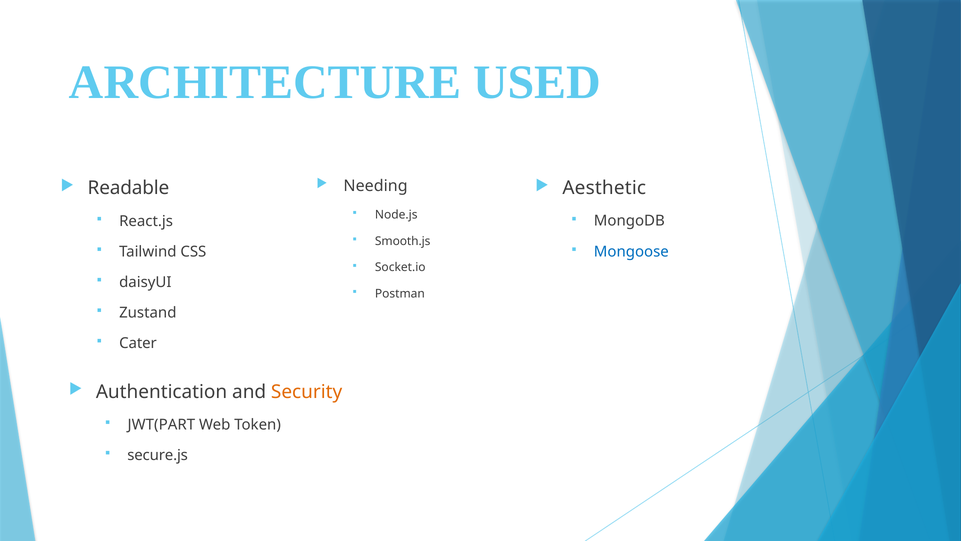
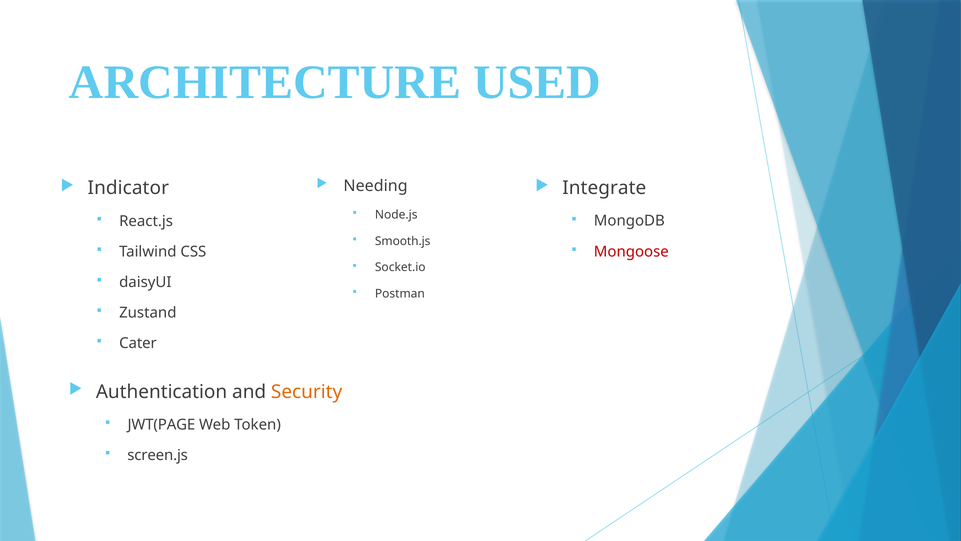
Readable: Readable -> Indicator (128, 188)
Aesthetic: Aesthetic -> Integrate (604, 188)
Mongoose colour: blue -> red (631, 251)
JWT(PART: JWT(PART -> JWT(PAGE (161, 425)
secure.js: secure.js -> screen.js (158, 455)
